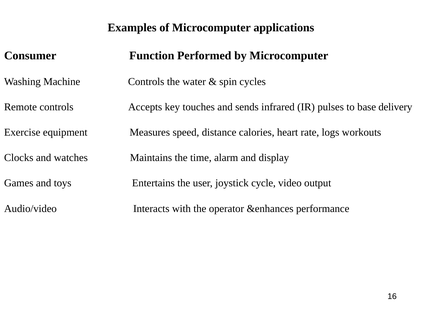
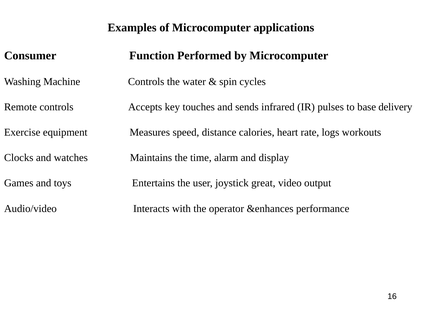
cycle: cycle -> great (263, 183)
